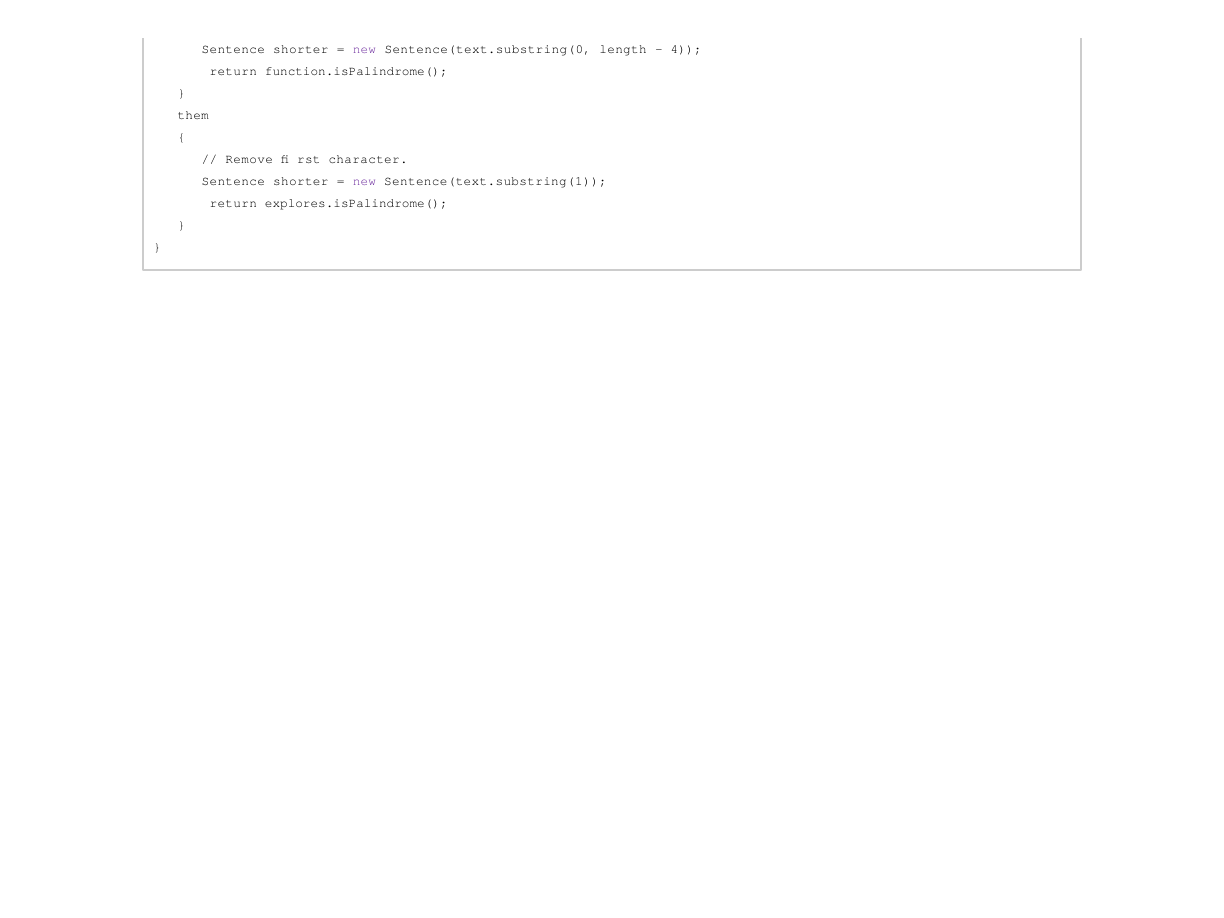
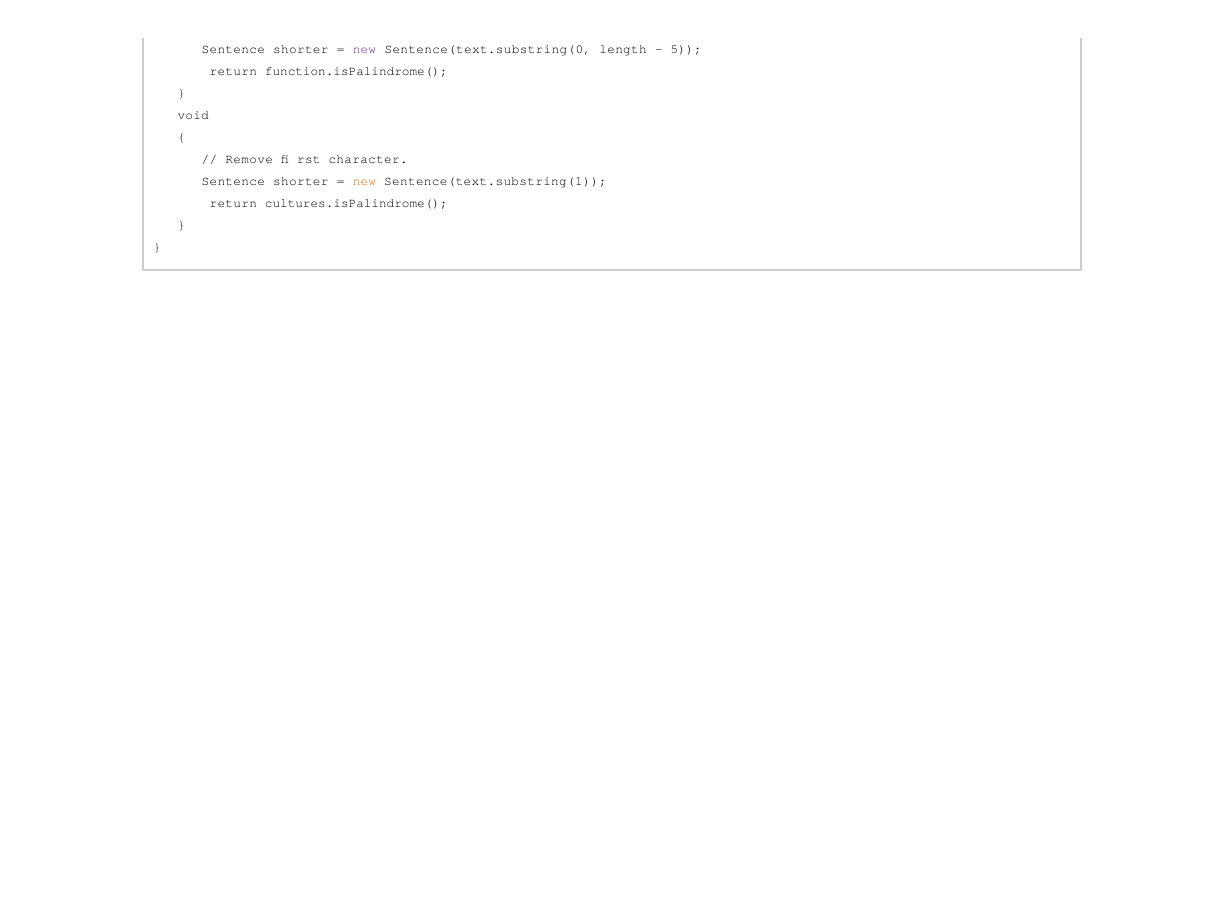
4: 4 -> 5 (686, 49)
them: them -> void (193, 115)
new colour: purple -> orange (364, 181)
explores.isPalindrome(: explores.isPalindrome( -> cultures.isPalindrome( (356, 203)
